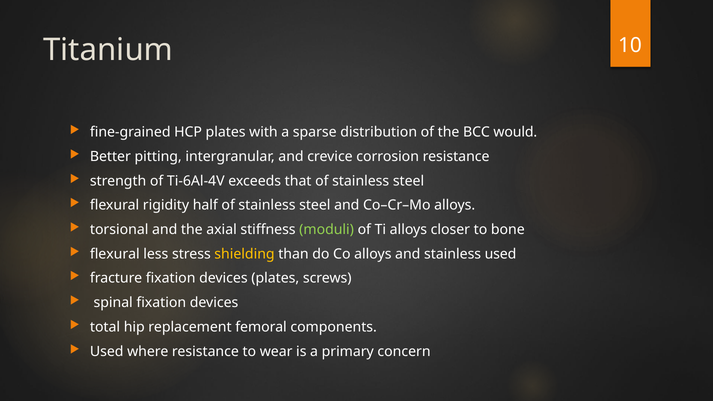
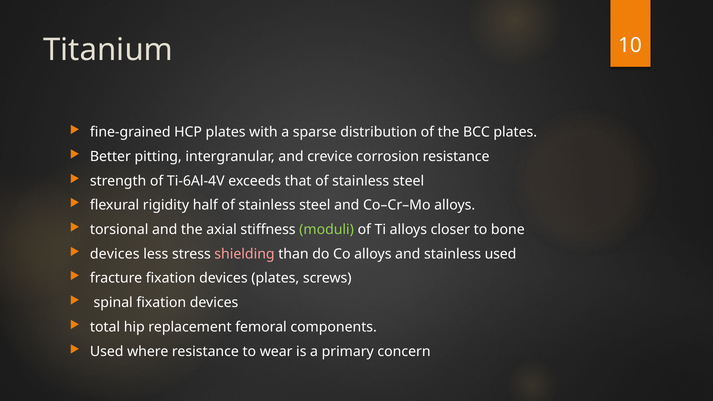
BCC would: would -> plates (515, 132)
flexural: flexural -> devices (115, 254)
shielding colour: yellow -> pink (245, 254)
